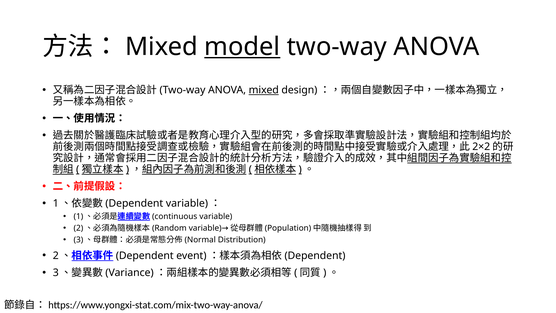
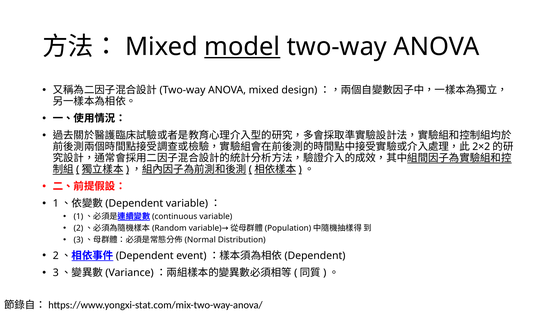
mixed underline: present -> none (264, 90)
